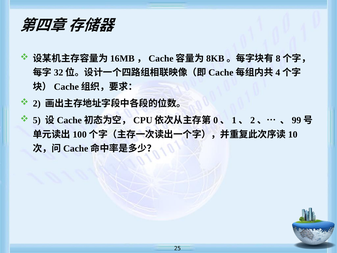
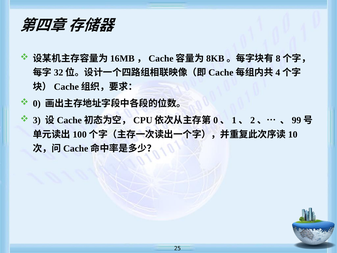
2: 2 -> 0 (37, 103)
5: 5 -> 3 (37, 120)
